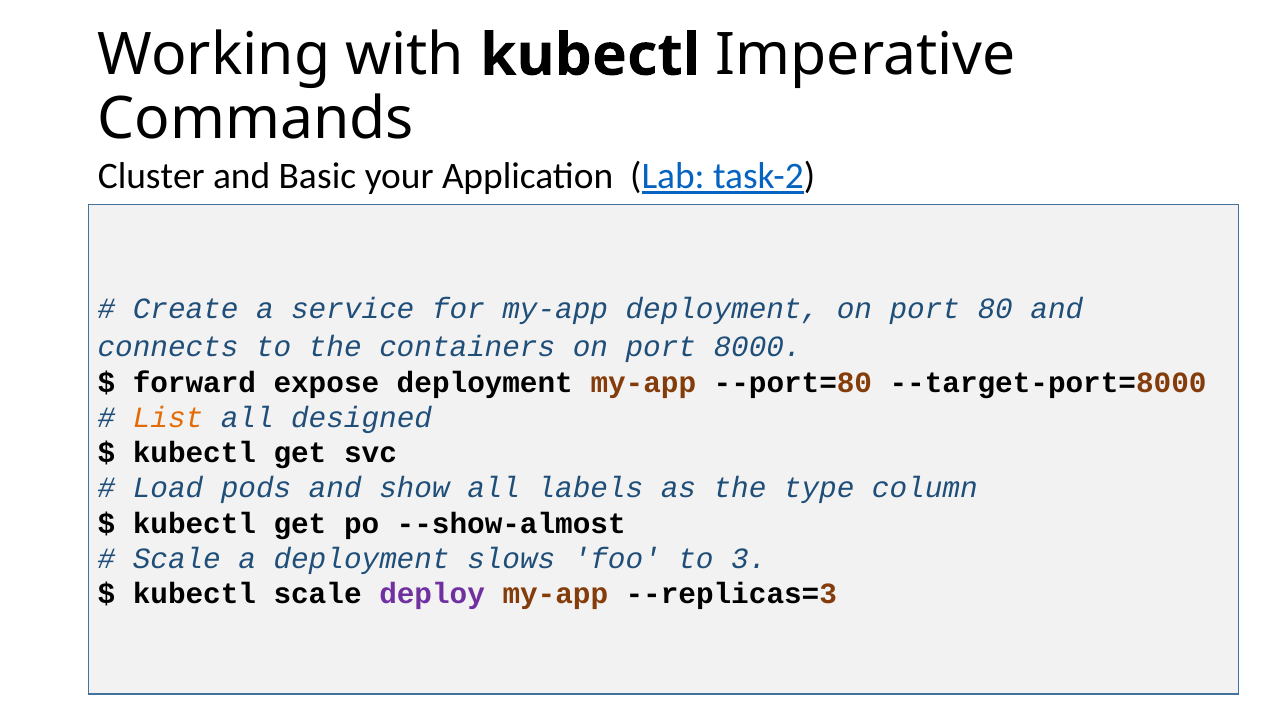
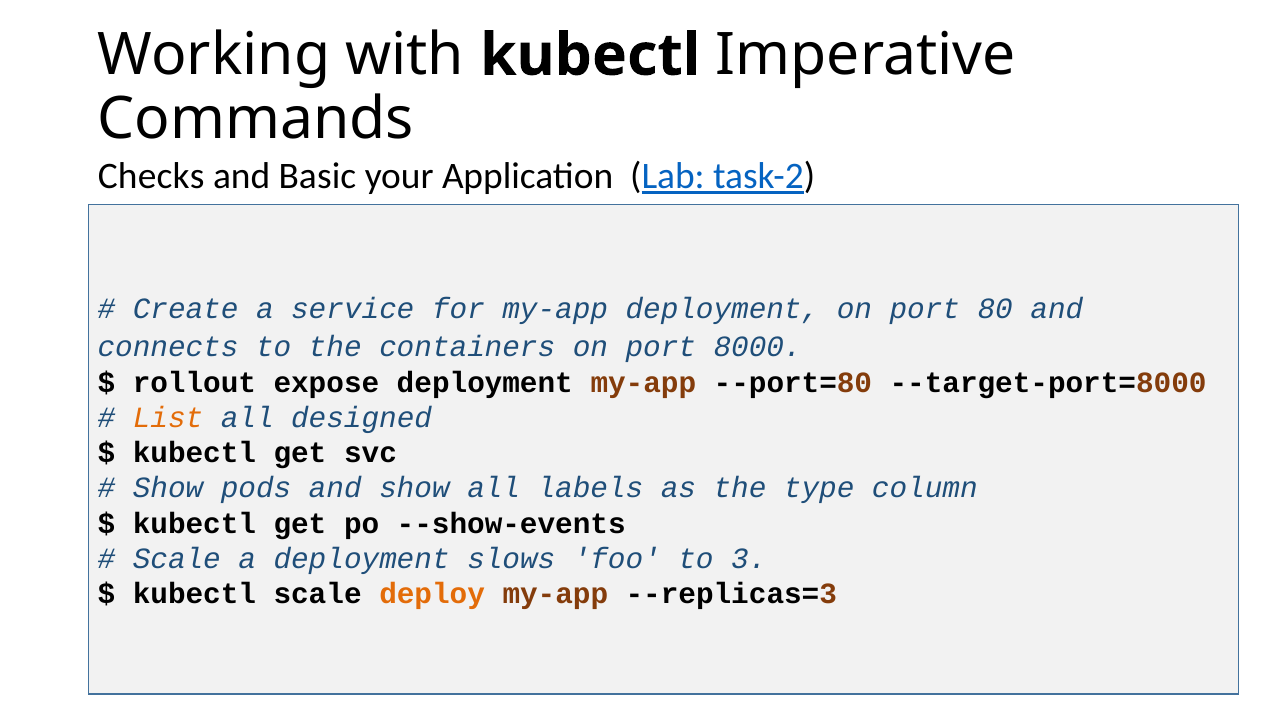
Cluster: Cluster -> Checks (151, 177)
forward: forward -> rollout (194, 383)
Load: Load -> Show (168, 489)
--show-almost: --show-almost -> --show-events (511, 524)
deploy colour: purple -> orange (432, 594)
